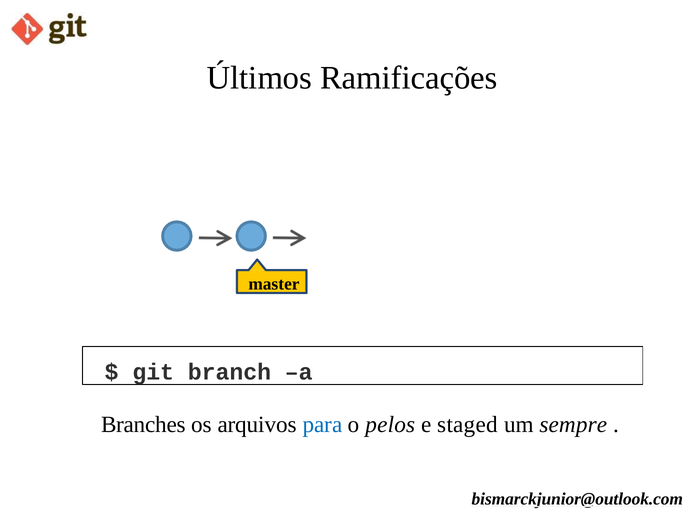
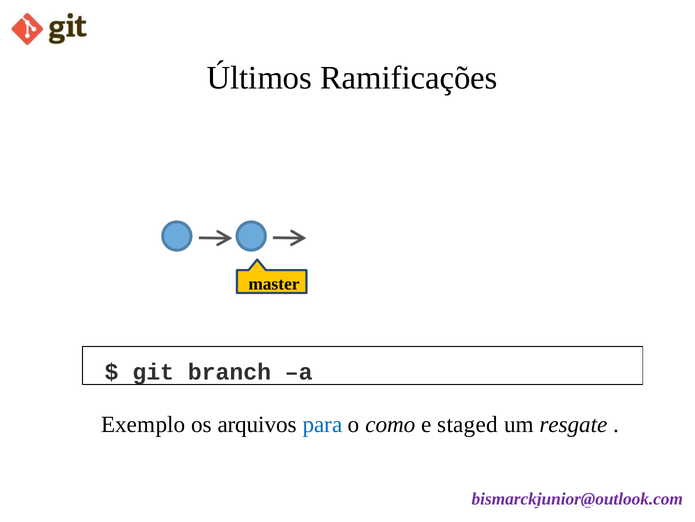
Branches: Branches -> Exemplo (143, 424)
pelos: pelos -> como (390, 424)
sempre: sempre -> resgate (573, 424)
bismarckjunior@outlook.com colour: black -> purple (577, 498)
